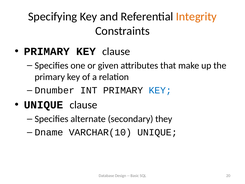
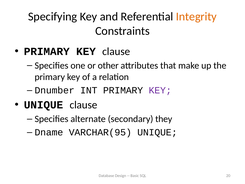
given: given -> other (108, 65)
KEY colour: blue -> purple (160, 90)
VARCHAR(10: VARCHAR(10 -> VARCHAR(95 (100, 132)
